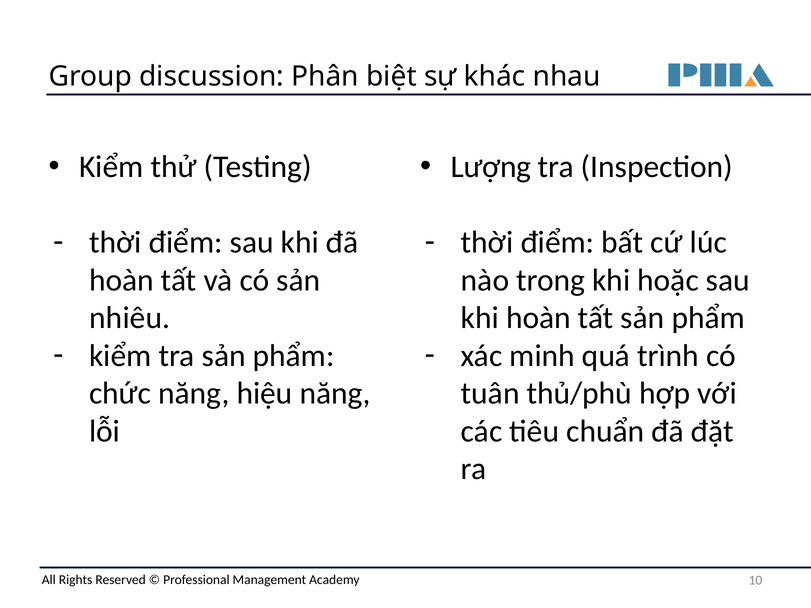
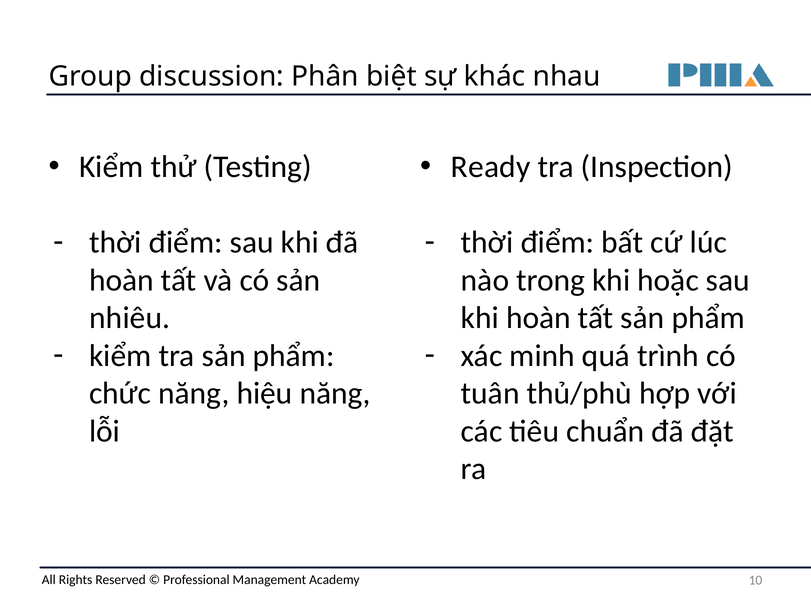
Lượng: Lượng -> Ready (491, 167)
